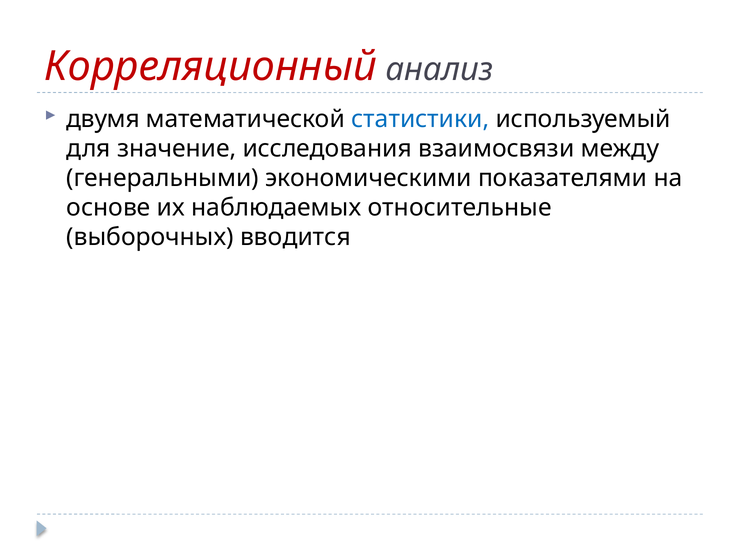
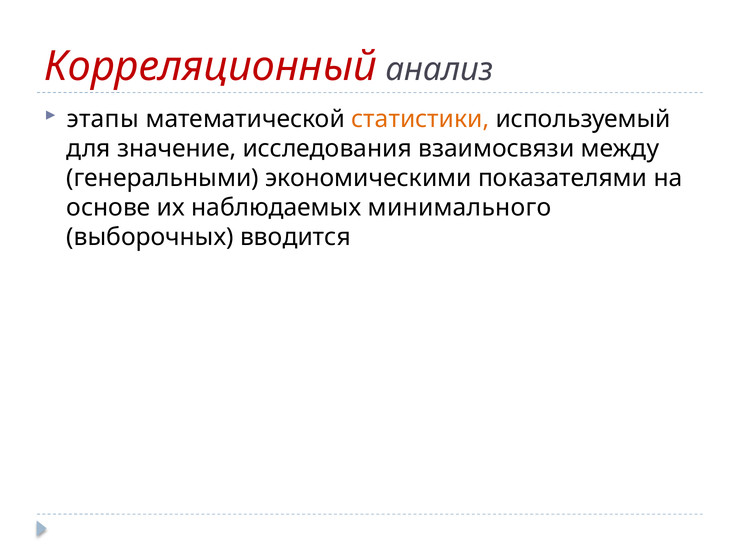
двумя: двумя -> этапы (103, 119)
статистики colour: blue -> orange (420, 119)
относительные: относительные -> минимального (460, 208)
